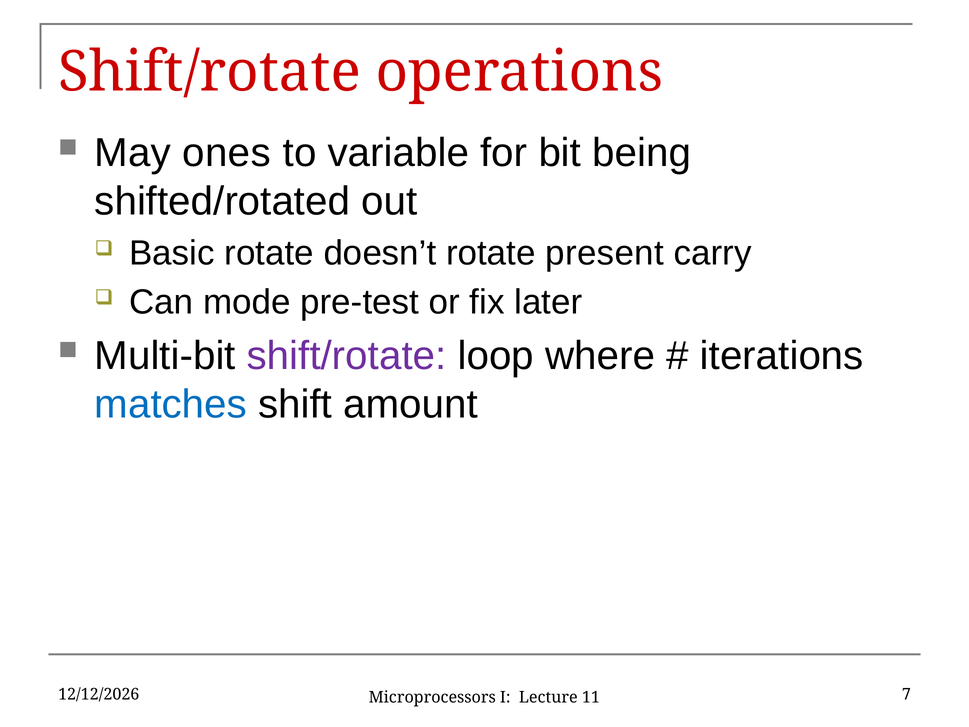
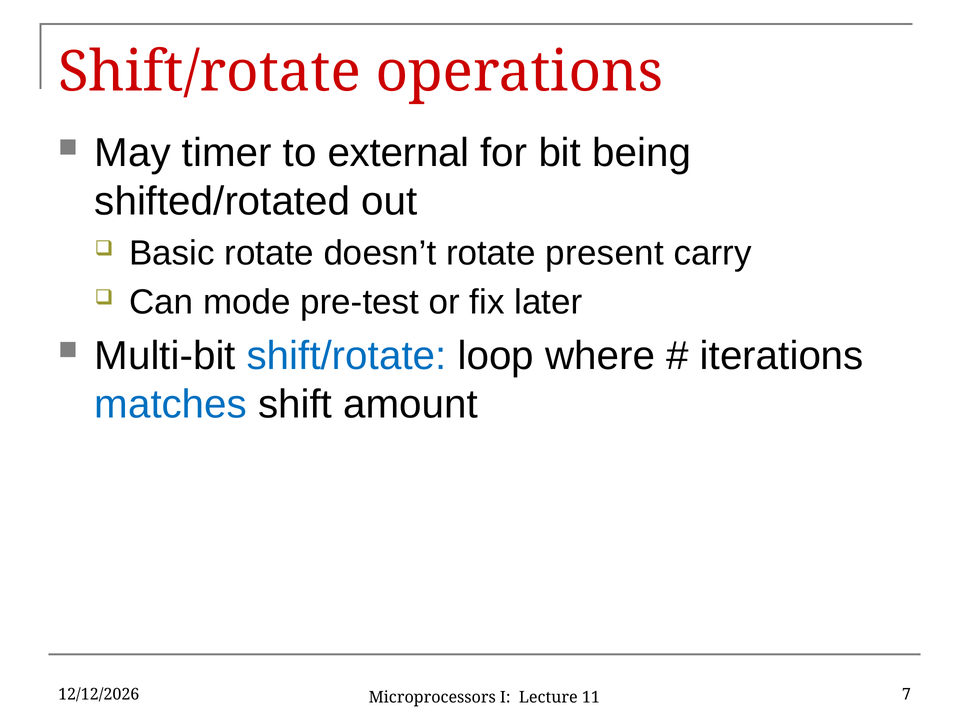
ones: ones -> timer (227, 153)
variable: variable -> external (399, 153)
shift/rotate colour: purple -> blue (347, 356)
